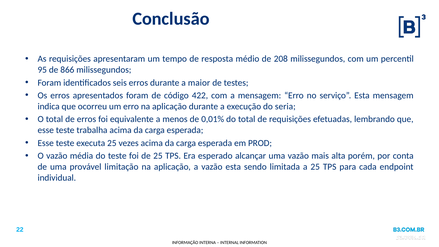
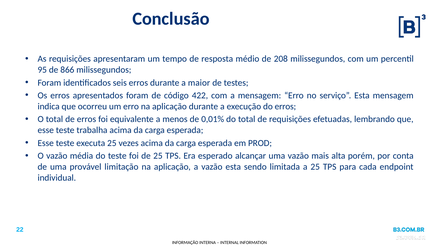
do seria: seria -> erros (285, 106)
